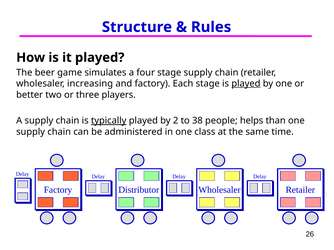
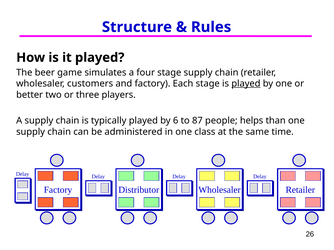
increasing: increasing -> customers (90, 84)
typically underline: present -> none (109, 121)
2: 2 -> 6 (176, 121)
38: 38 -> 87 (197, 121)
